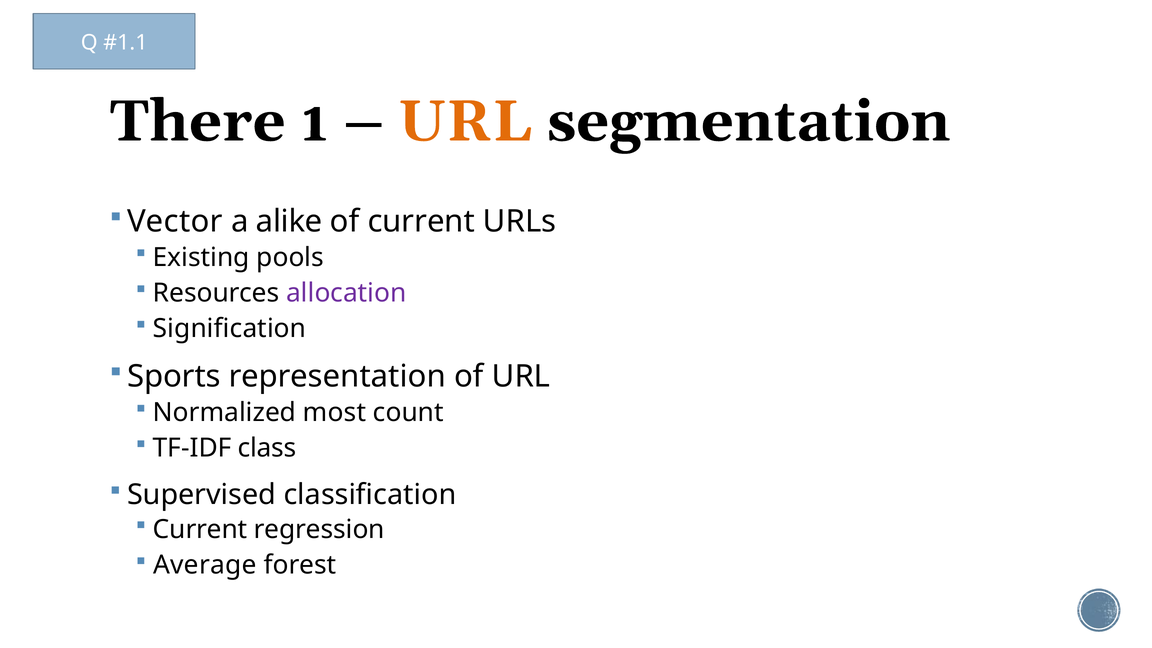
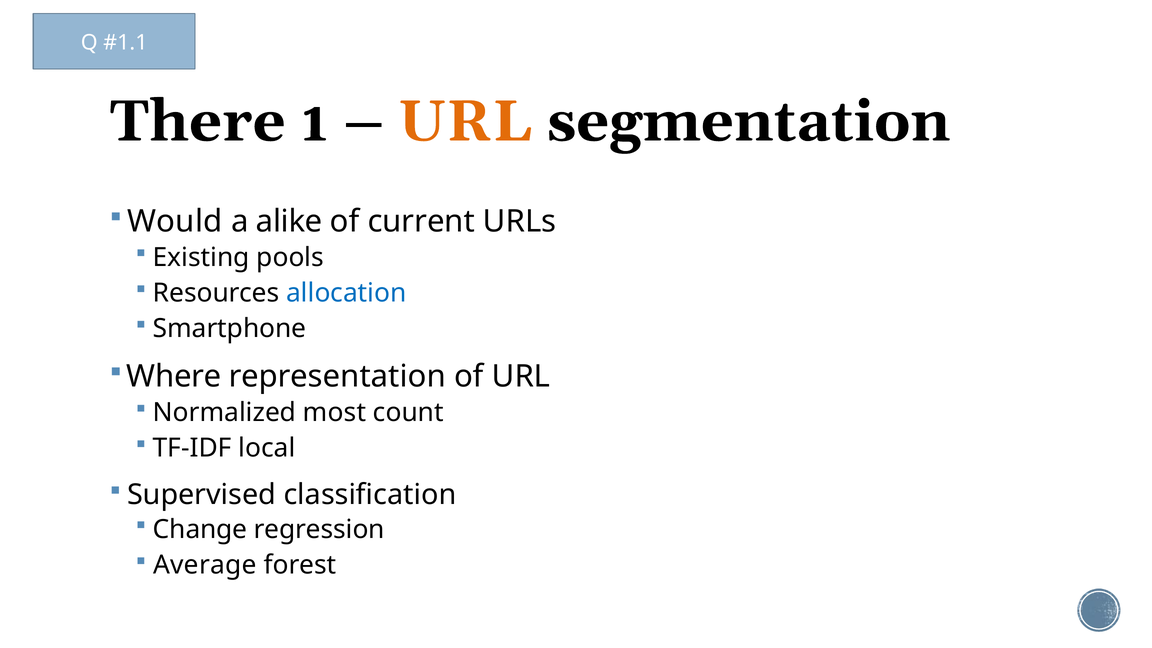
Vector: Vector -> Would (175, 221)
allocation colour: purple -> blue (346, 293)
Signification: Signification -> Smartphone (230, 329)
Sports: Sports -> Where (174, 377)
class: class -> local (267, 448)
Current: Current -> Change (200, 529)
